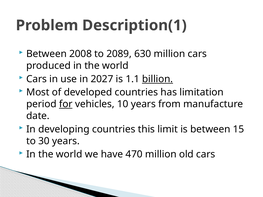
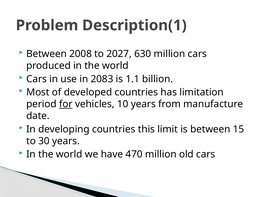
2089: 2089 -> 2027 (119, 54)
2027: 2027 -> 2083 (102, 79)
billion underline: present -> none (158, 79)
